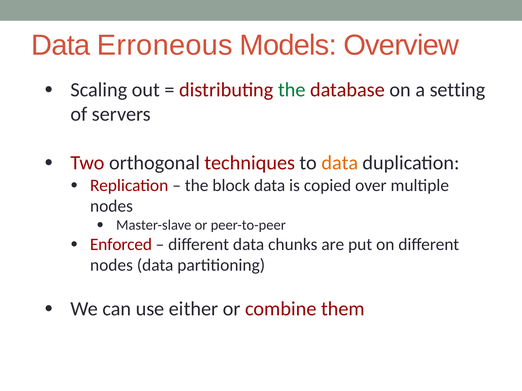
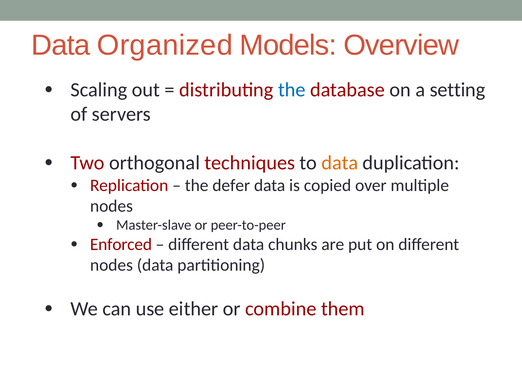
Erroneous: Erroneous -> Organized (165, 45)
the colour: green -> blue (292, 90)
block: block -> defer (231, 186)
